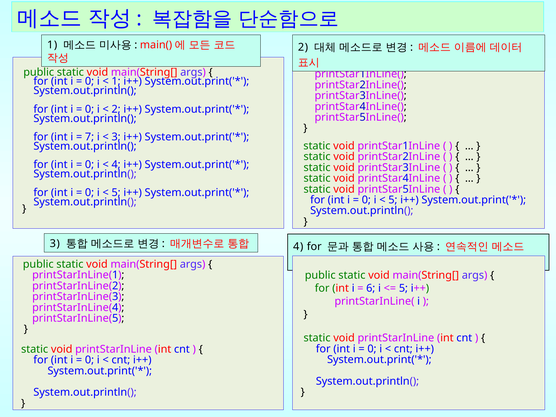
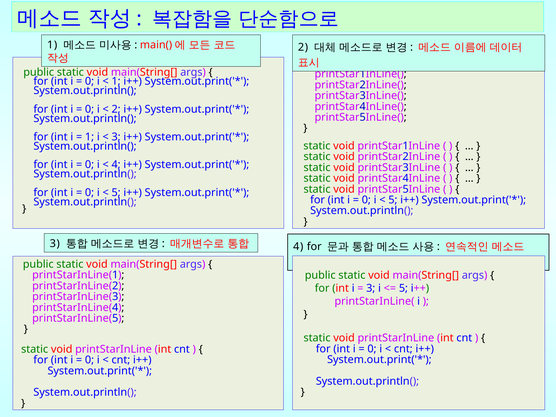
7: 7 -> 1 (90, 137)
6: 6 -> 3 (371, 288)
